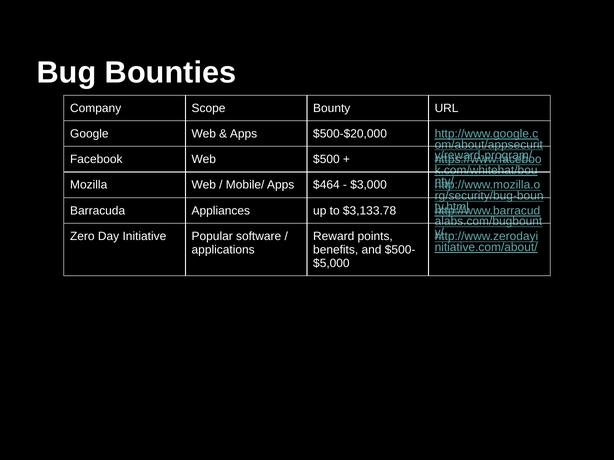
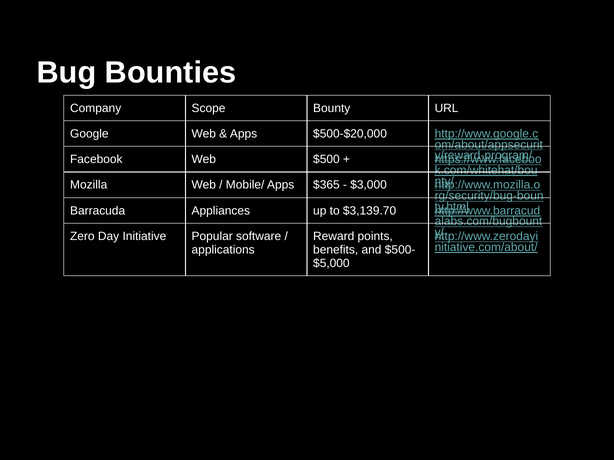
$464: $464 -> $365 (326, 185)
$3,133.78: $3,133.78 -> $3,139.70 (370, 211)
